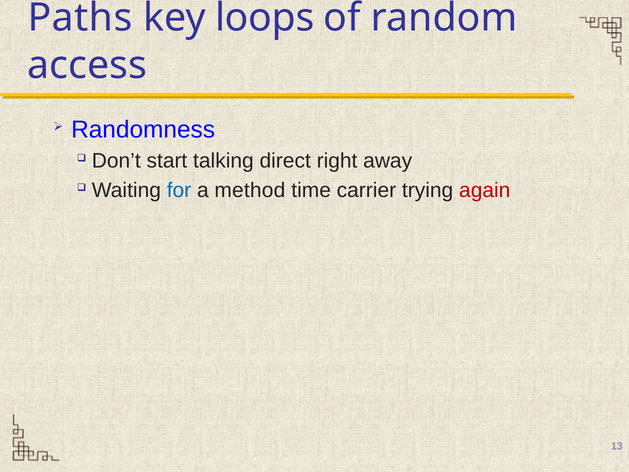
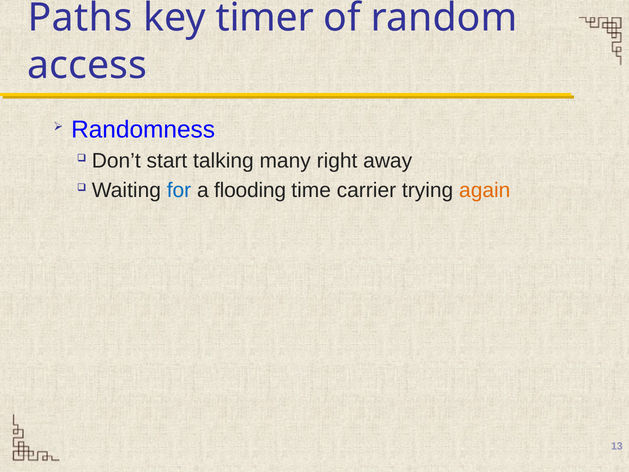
loops: loops -> timer (265, 18)
direct: direct -> many (285, 161)
method: method -> flooding (250, 190)
again colour: red -> orange (485, 190)
